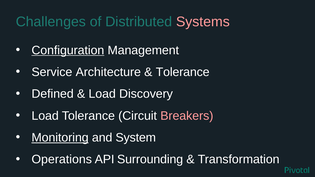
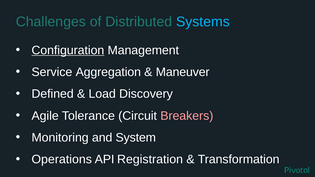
Systems colour: pink -> light blue (203, 22)
Architecture: Architecture -> Aggregation (108, 72)
Tolerance: Tolerance -> Maneuver (183, 72)
Load: Load -> Agile (45, 116)
Monitoring underline: present -> none (60, 138)
Surrounding: Surrounding -> Registration (150, 160)
